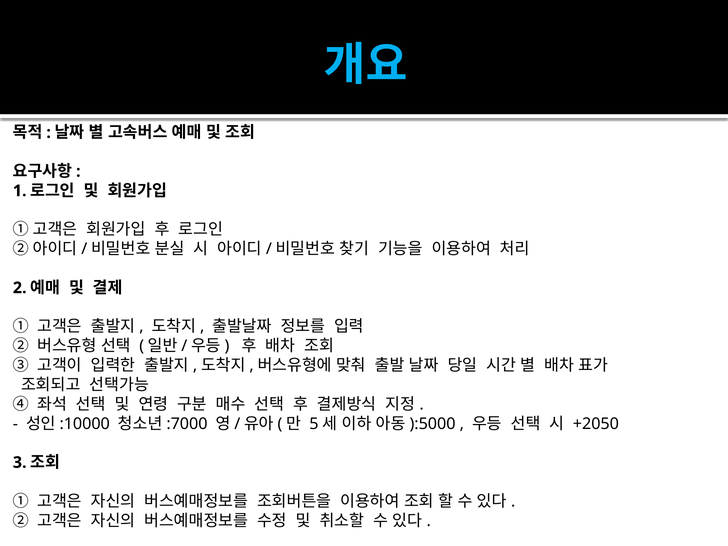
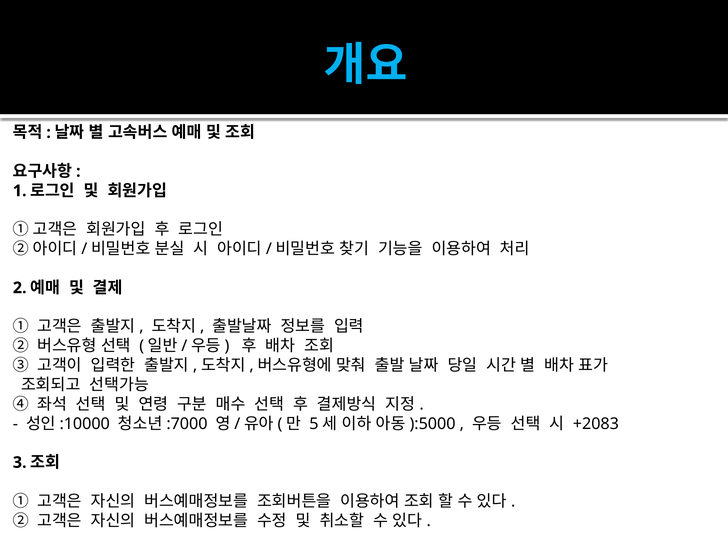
+2050: +2050 -> +2083 (596, 424)
